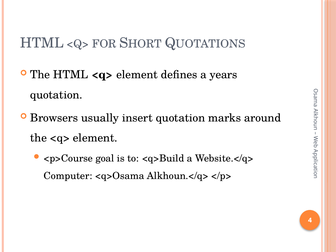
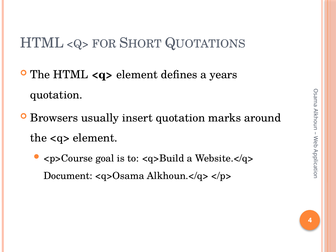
Computer: Computer -> Document (68, 176)
